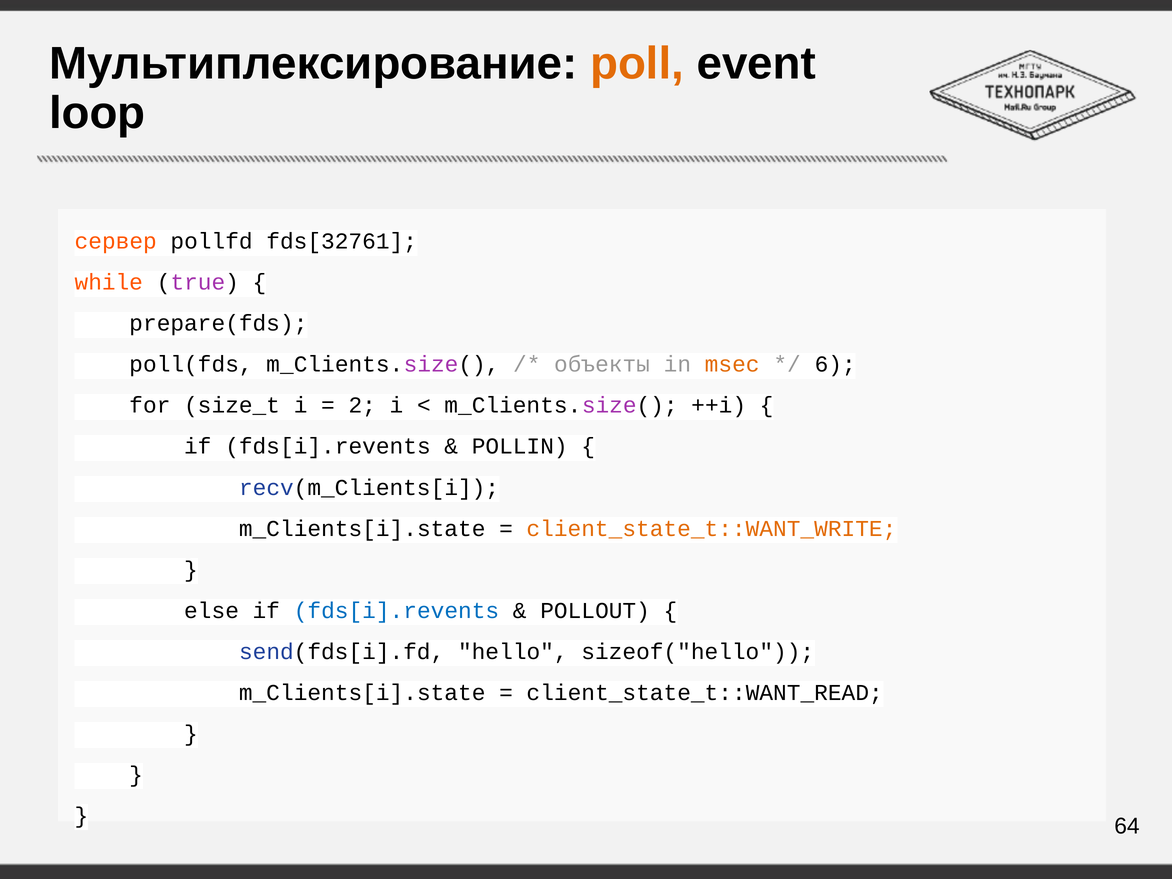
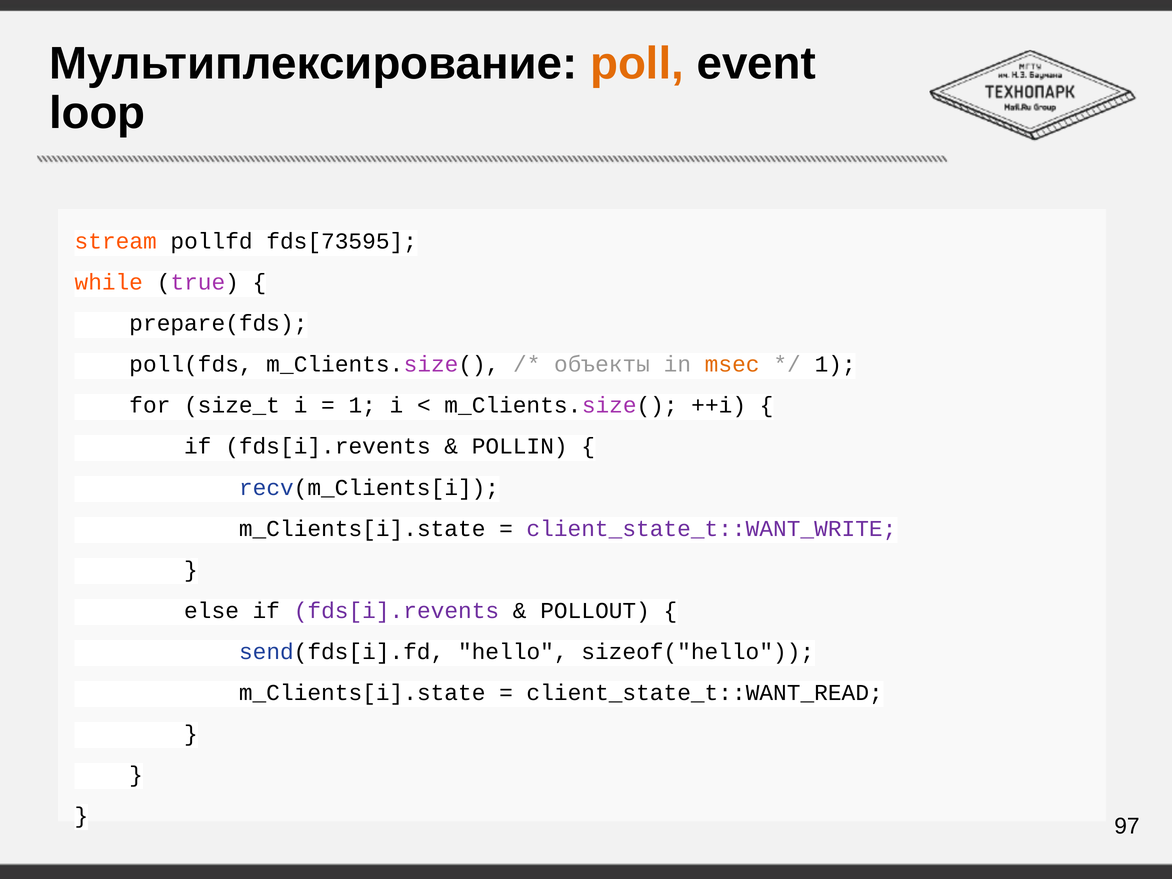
сервер: сервер -> stream (116, 241)
fds[32761: fds[32761 -> fds[73595 (342, 241)
6: 6 -> 1 (835, 364)
2: 2 -> 1 (362, 405)
client_state_t::WANT_WRITE colour: orange -> purple (711, 529)
fds[i].revents colour: blue -> purple (396, 611)
64: 64 -> 97 (1127, 826)
